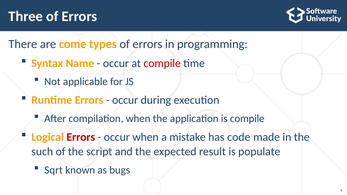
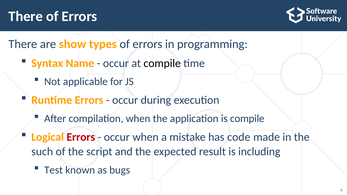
Three: Three -> There (26, 16)
come: come -> show (73, 44)
compile colour: red -> black (162, 63)
populate: populate -> including (259, 152)
Sqrt: Sqrt -> Test (54, 170)
